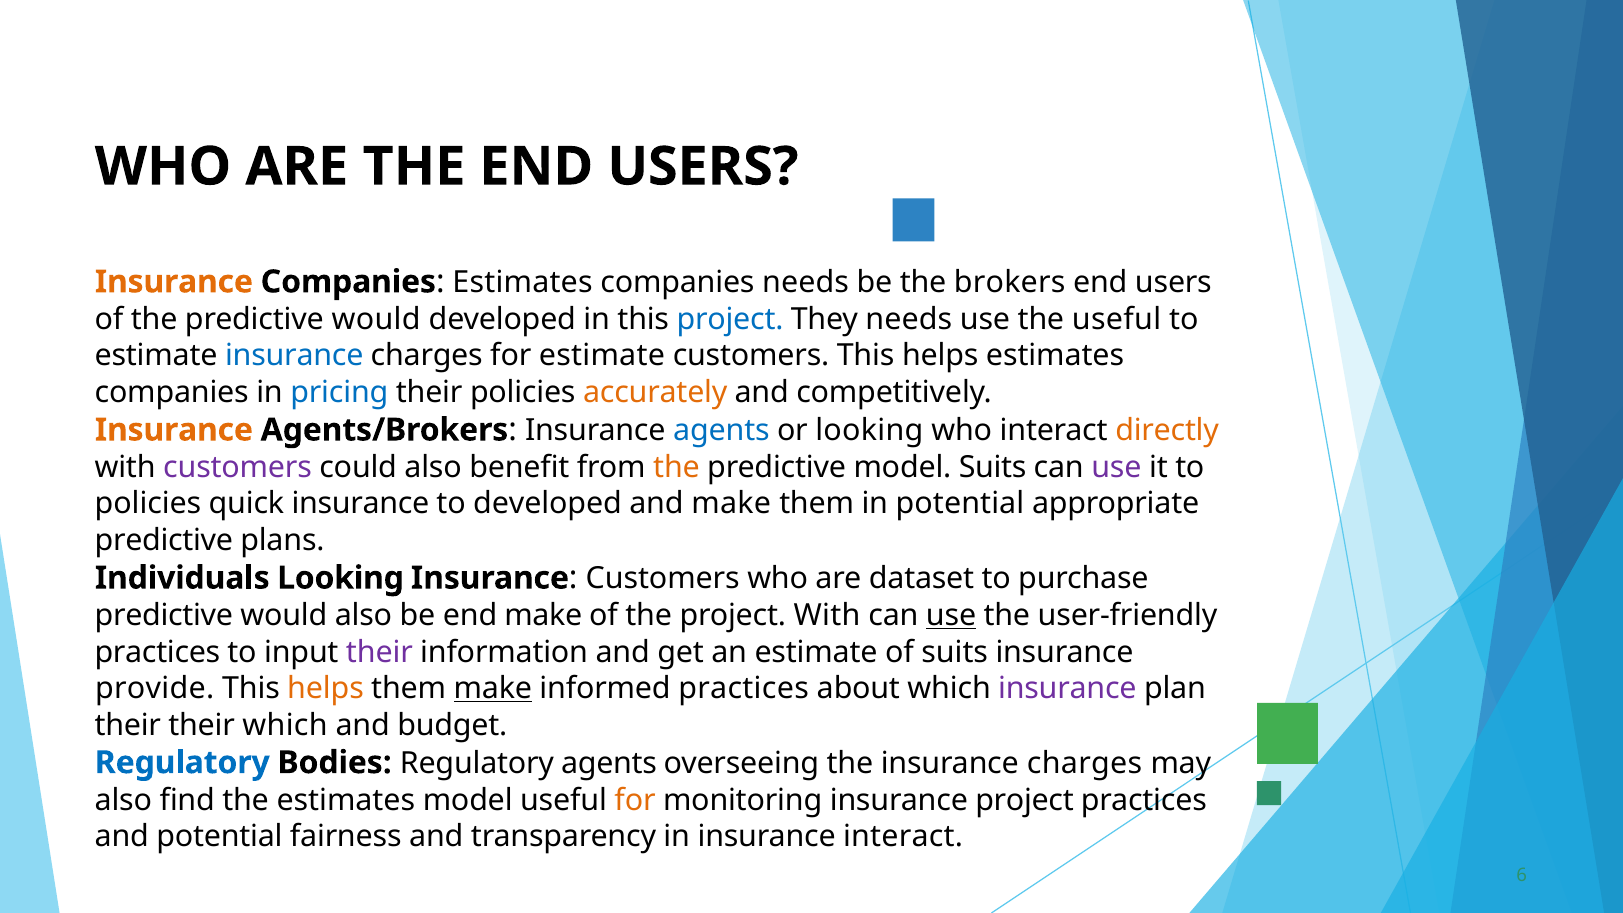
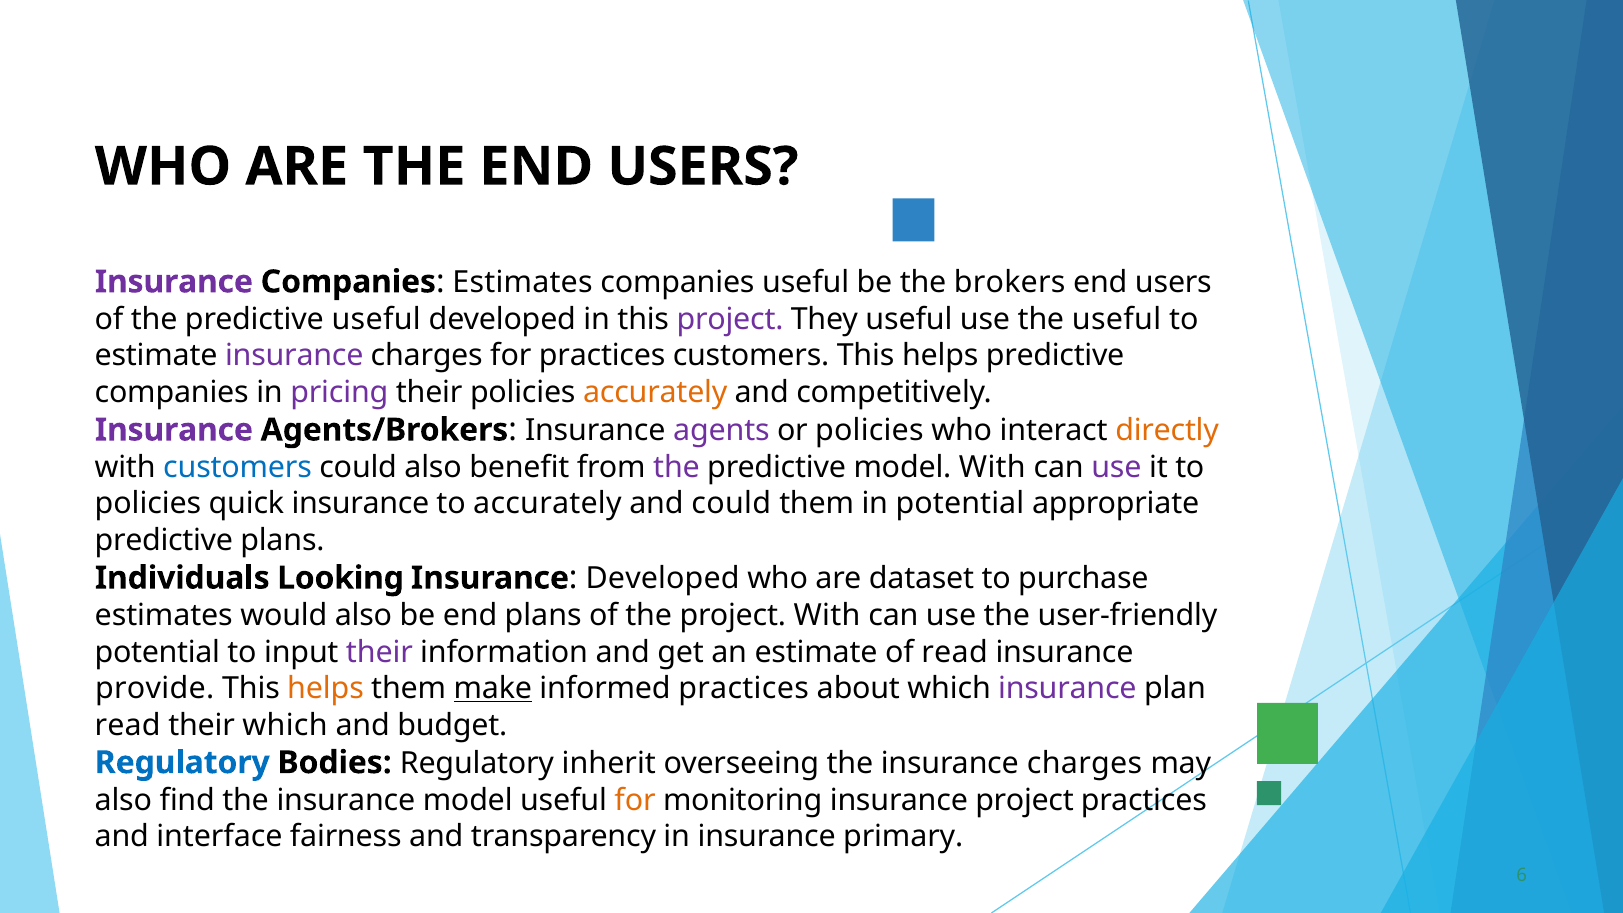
Insurance colour: orange -> purple (174, 282)
companies needs: needs -> useful (806, 282)
the predictive would: would -> useful (376, 319)
project colour: blue -> purple (730, 319)
They needs: needs -> useful (909, 319)
insurance colour: blue -> purple (294, 356)
for estimate: estimate -> practices (602, 356)
helps estimates: estimates -> predictive (1055, 356)
pricing colour: blue -> purple (339, 392)
Insurance colour: orange -> purple (174, 430)
agents colour: blue -> purple (721, 430)
or looking: looking -> policies (869, 430)
customers colour: purple -> blue (238, 467)
the colour: orange -> purple (677, 467)
model Suits: Suits -> With (992, 467)
to developed: developed -> accurately (547, 504)
and make: make -> could (731, 504)
Customers: Customers -> Developed (663, 579)
predictive: predictive -> estimates (164, 615)
end make: make -> plans (543, 615)
use underline: present -> none (951, 615)
practices: practices -> potential (157, 652)
of suits: suits -> read (955, 652)
their: their -> read (128, 725)
Regulatory agents: agents -> inherit (609, 763)
find the estimates: estimates -> insurance (346, 800)
and potential: potential -> interface (219, 837)
insurance interact: interact -> primary (903, 837)
